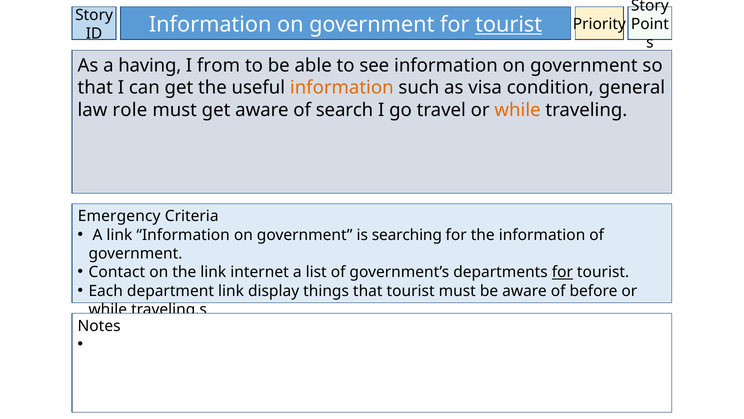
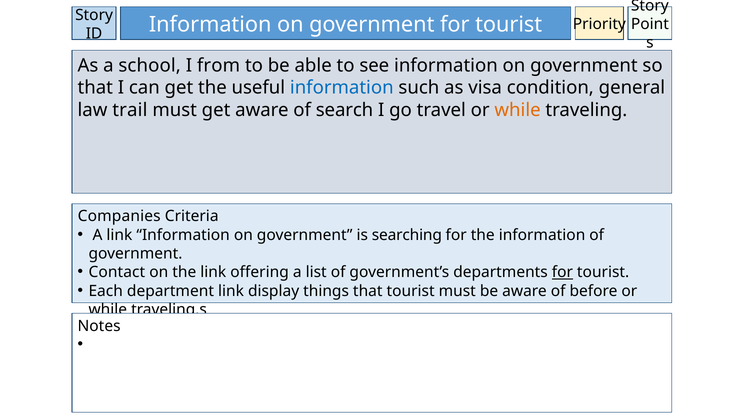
tourist underline: present -> none (509, 25)
having: having -> school (150, 65)
information colour: orange -> blue (342, 88)
role: role -> trail (130, 110)
Emergency: Emergency -> Companies (119, 216)
internet: internet -> offering (260, 272)
